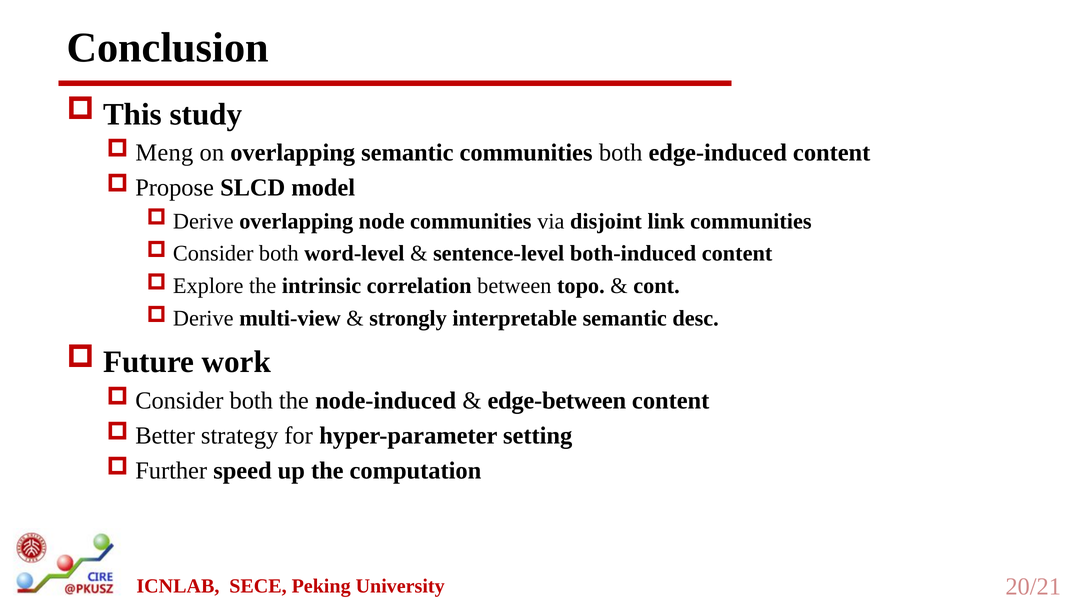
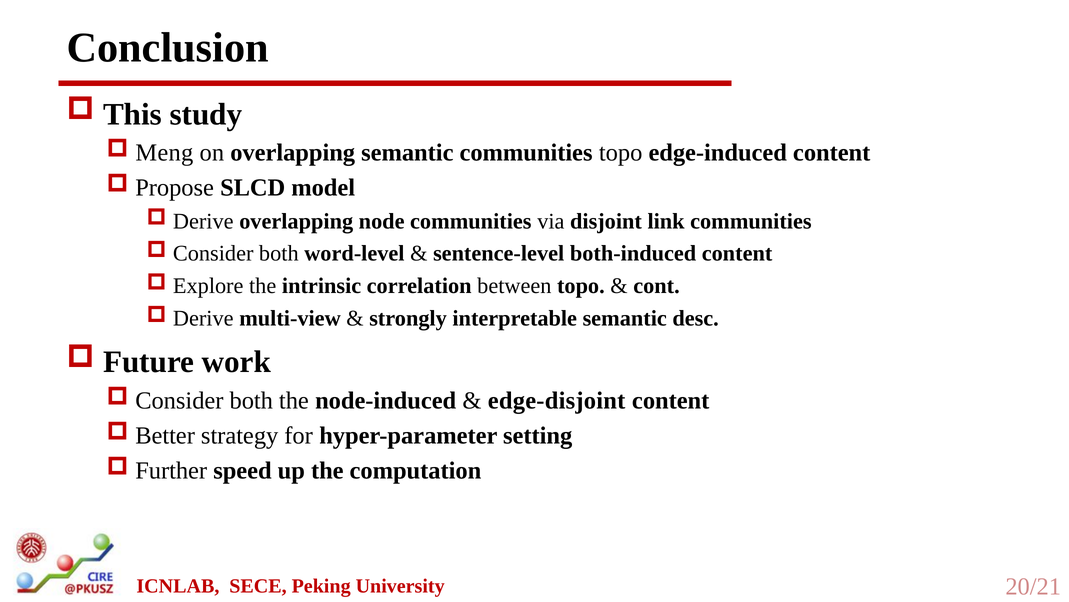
communities both: both -> topo (621, 153)
edge-between: edge-between -> edge-disjoint (557, 400)
